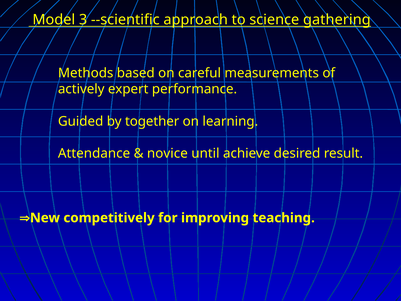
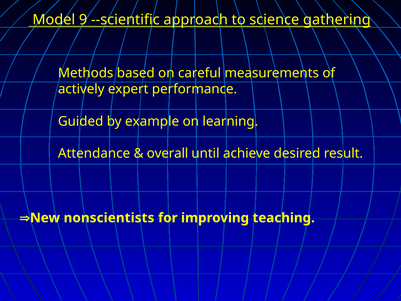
3: 3 -> 9 (83, 20)
together: together -> example (152, 121)
novice: novice -> overall (167, 153)
competitively: competitively -> nonscientists (109, 218)
